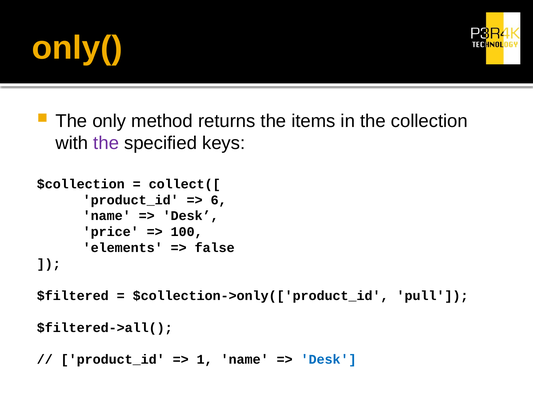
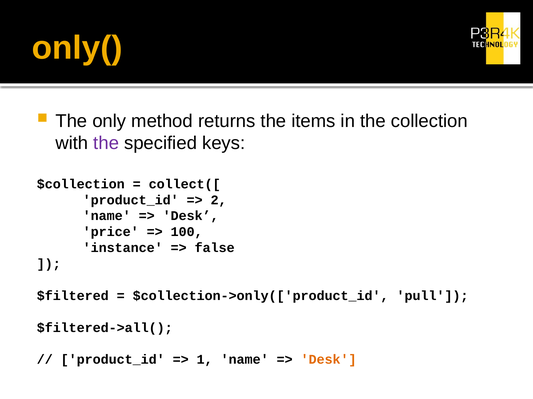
6: 6 -> 2 (219, 200)
elements: elements -> instance (123, 248)
Desk colour: blue -> orange (329, 360)
